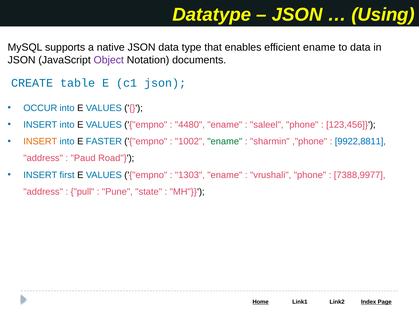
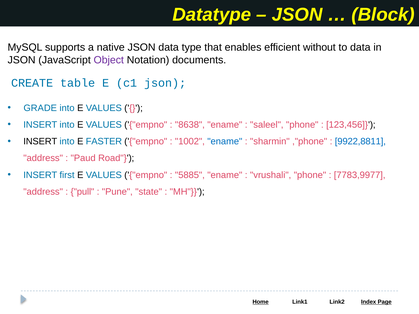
Using: Using -> Block (383, 15)
efficient ename: ename -> without (319, 47)
OCCUR: OCCUR -> GRADE (40, 108)
4480: 4480 -> 8638 (190, 125)
INSERT colour: orange -> black (40, 142)
ename colour: green -> blue (225, 142)
1303: 1303 -> 5885 (190, 175)
7388,9977: 7388,9977 -> 7783,9977 (360, 175)
